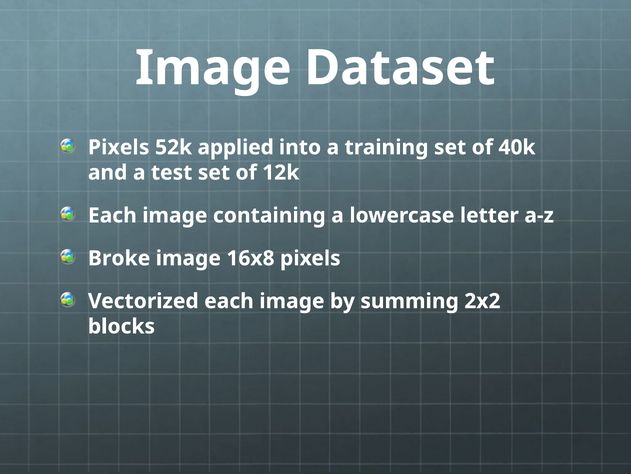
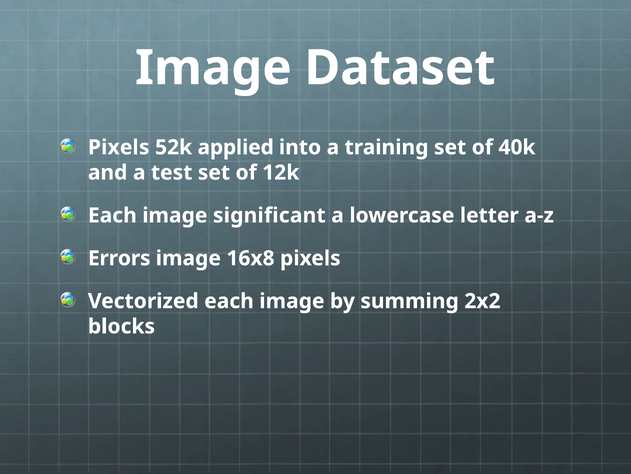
containing: containing -> significant (269, 215)
Broke: Broke -> Errors (119, 258)
